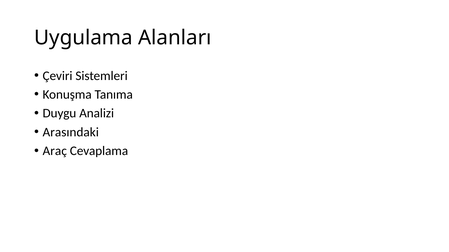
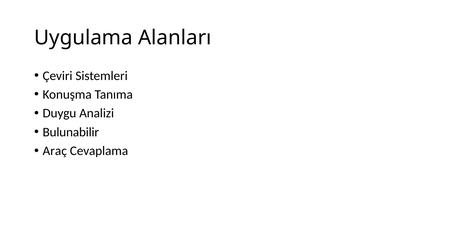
Arasındaki: Arasındaki -> Bulunabilir (71, 132)
